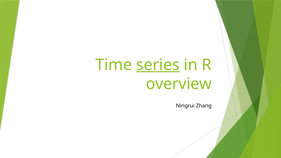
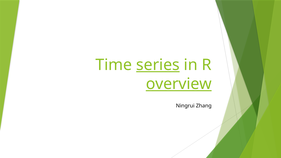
overview underline: none -> present (179, 84)
